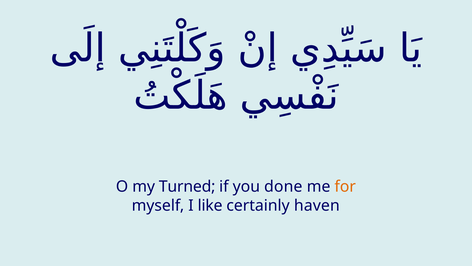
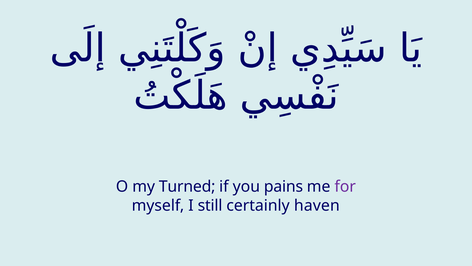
done: done -> pains (283, 186)
for colour: orange -> purple (345, 186)
like: like -> still (210, 205)
